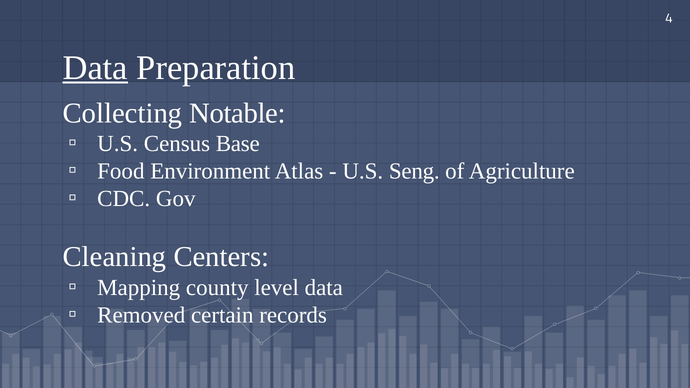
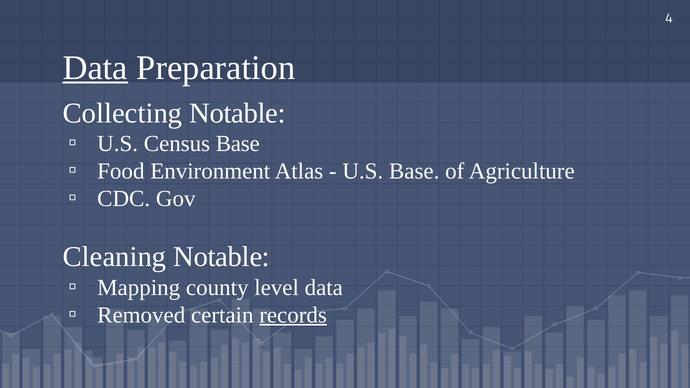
U.S Seng: Seng -> Base (414, 171)
Cleaning Centers: Centers -> Notable (221, 257)
records underline: none -> present (293, 315)
